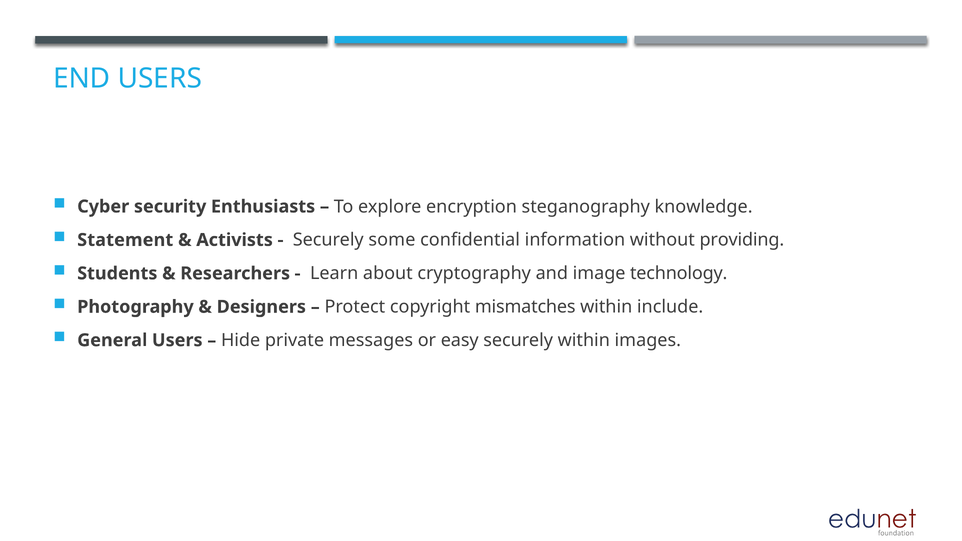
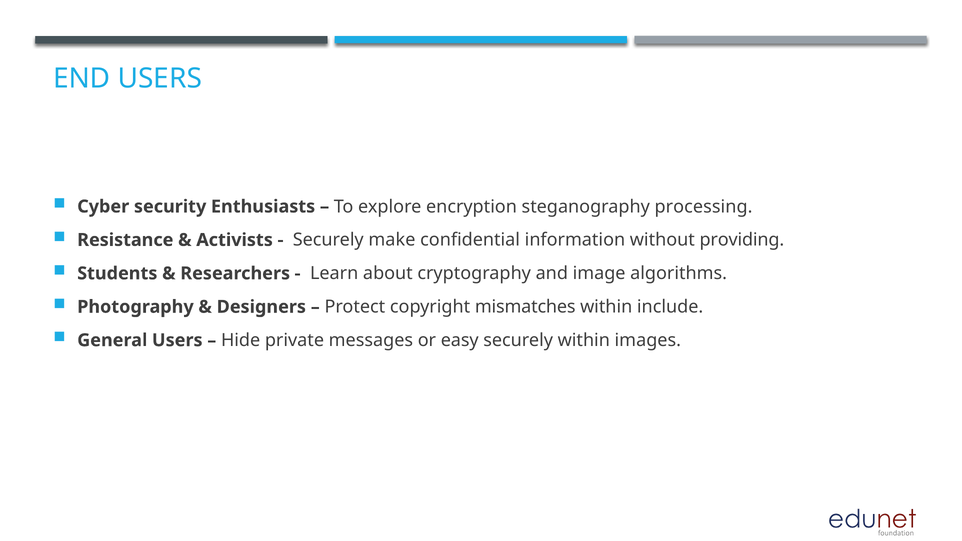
knowledge: knowledge -> processing (704, 207)
Statement: Statement -> Resistance (125, 240)
some: some -> make (392, 240)
technology: technology -> algorithms (679, 273)
